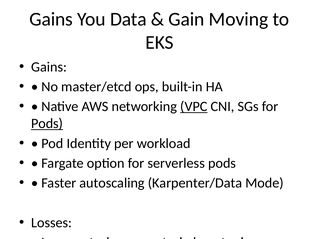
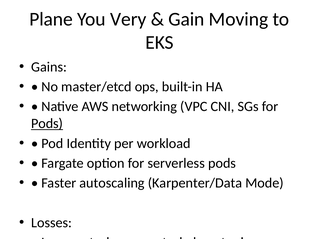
Gains: Gains -> Plane (51, 19)
Data: Data -> Very (128, 19)
VPC underline: present -> none (194, 107)
